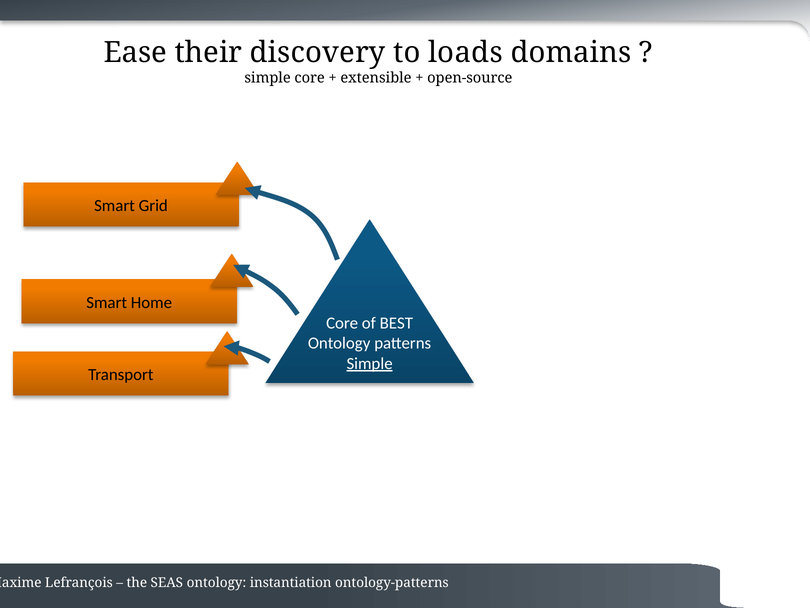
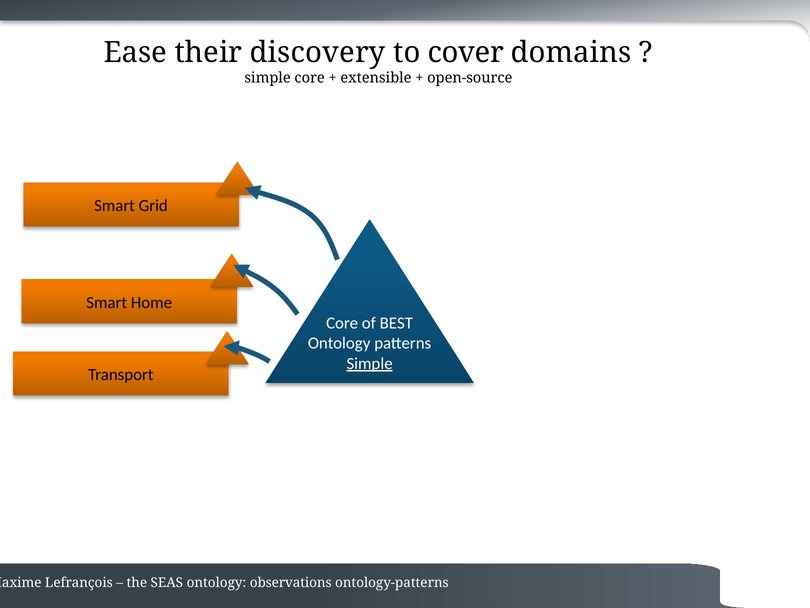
loads: loads -> cover (466, 52)
instantiation: instantiation -> observations (291, 582)
